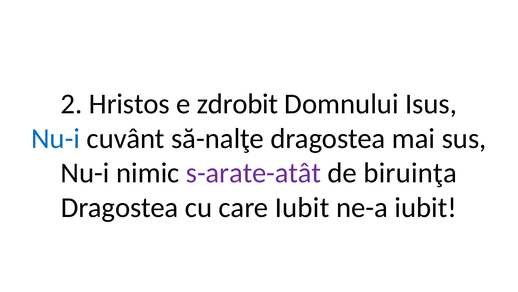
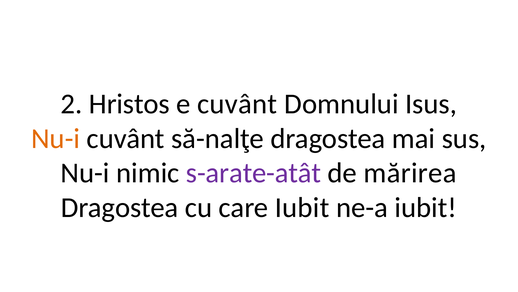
e zdrobit: zdrobit -> cuvânt (237, 104)
Nu-i colour: blue -> orange (56, 138)
biruinţa: biruinţa -> mărirea (410, 173)
